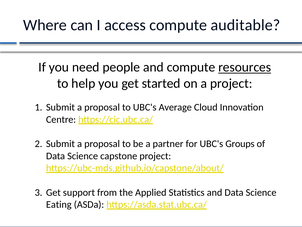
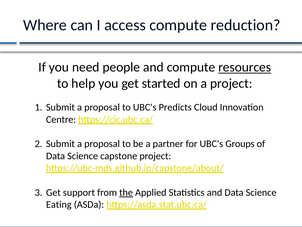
auditable: auditable -> reduction (246, 25)
Average: Average -> Predicts (175, 107)
the underline: none -> present (126, 192)
